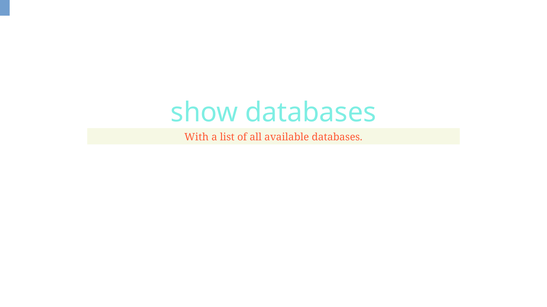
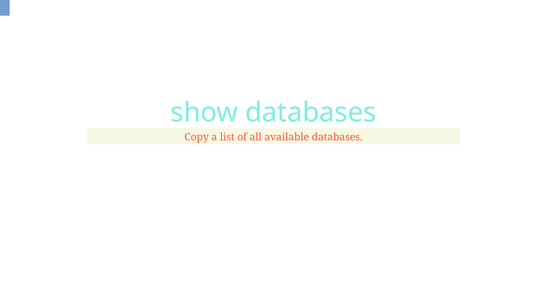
With: With -> Copy (197, 137)
